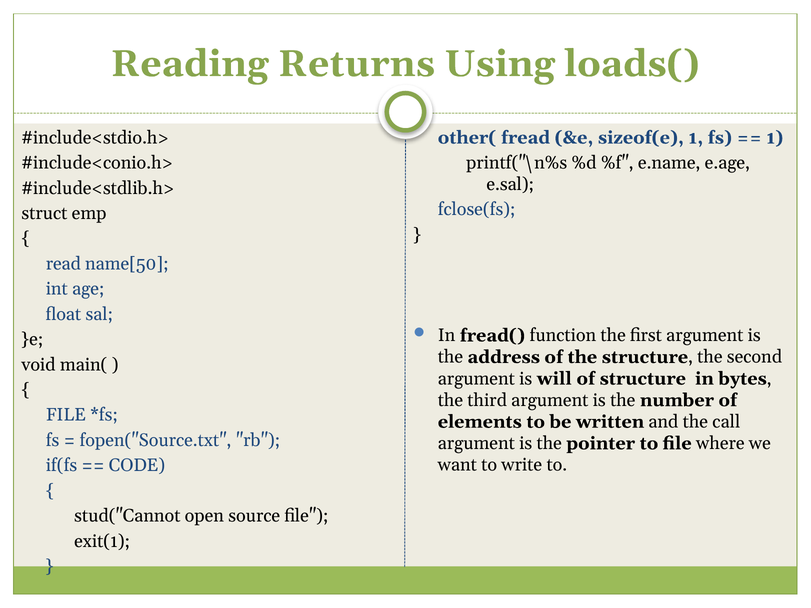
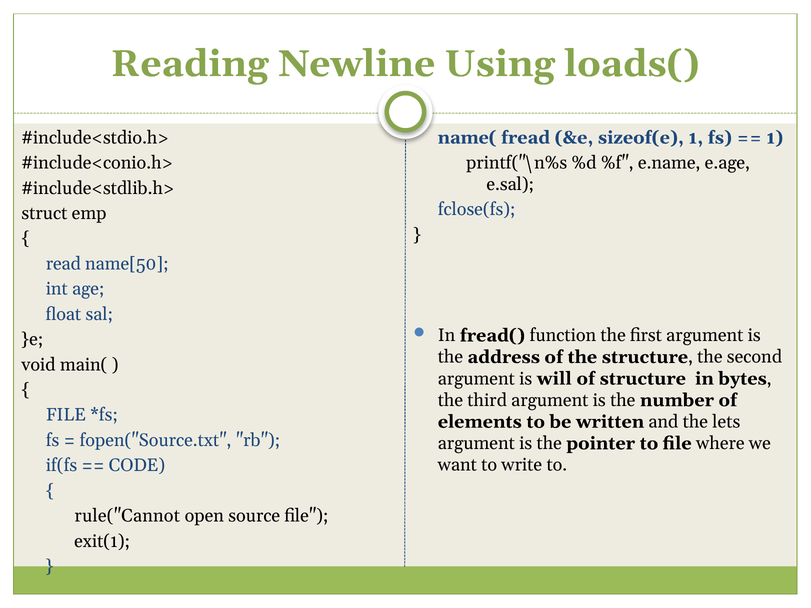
Returns: Returns -> Newline (357, 64)
other(: other( -> name( (467, 138)
call: call -> lets (726, 422)
stud("Cannot: stud("Cannot -> rule("Cannot (127, 516)
